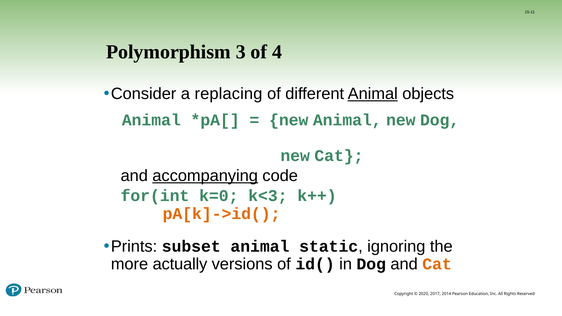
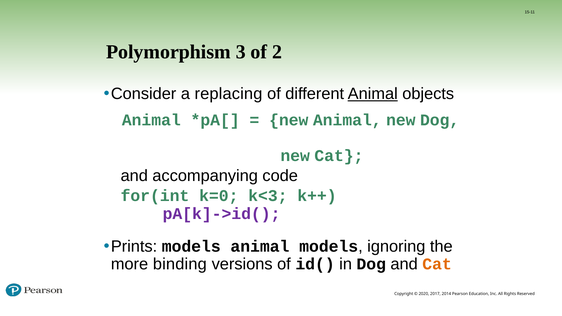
4: 4 -> 2 (277, 52)
accompanying underline: present -> none (205, 176)
pA[k]->id( colour: orange -> purple (222, 214)
Prints subset: subset -> models (191, 247)
animal static: static -> models (329, 247)
actually: actually -> binding (180, 264)
